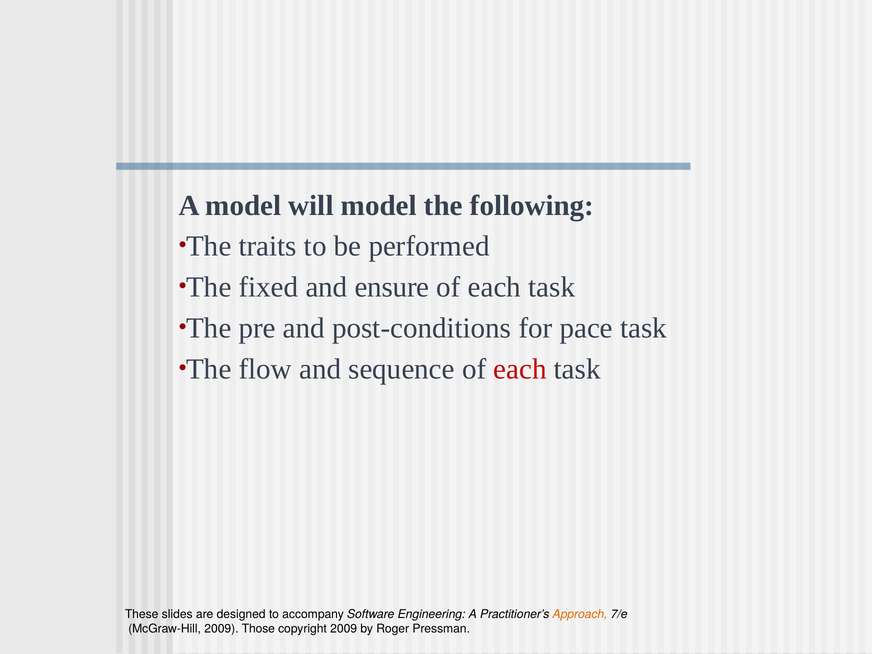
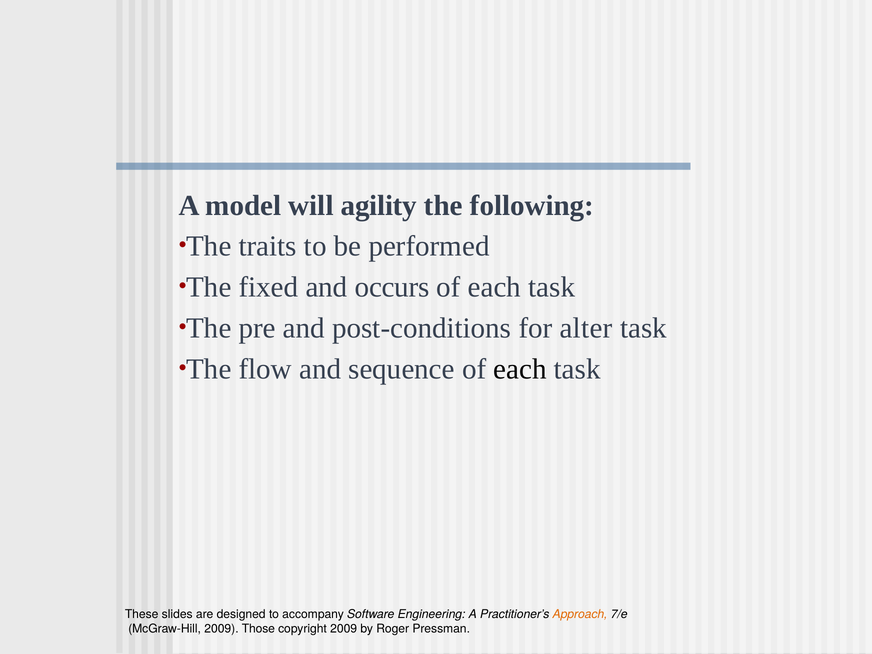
will model: model -> agility (379, 205)
ensure: ensure -> occurs (392, 287)
pace: pace -> alter (586, 328)
each colour: red -> black (520, 369)
